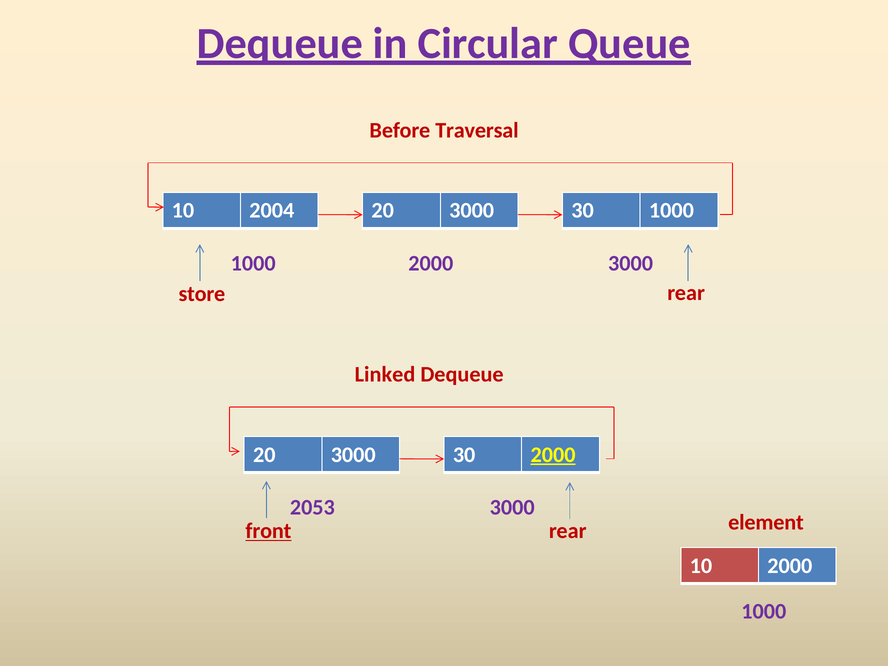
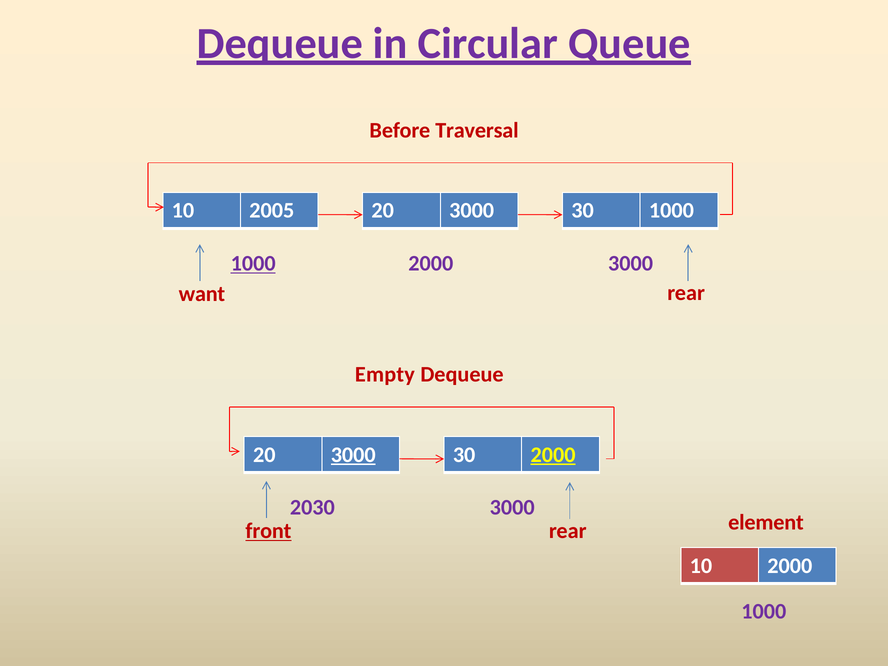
2004: 2004 -> 2005 (272, 211)
1000 underline: none -> present (253, 263)
store: store -> want (202, 294)
Linked: Linked -> Empty (385, 374)
3000 underline: none -> present (353, 455)
2053: 2053 -> 2030 (312, 508)
